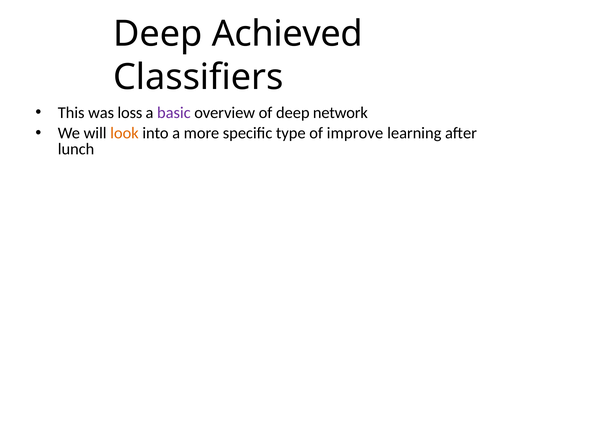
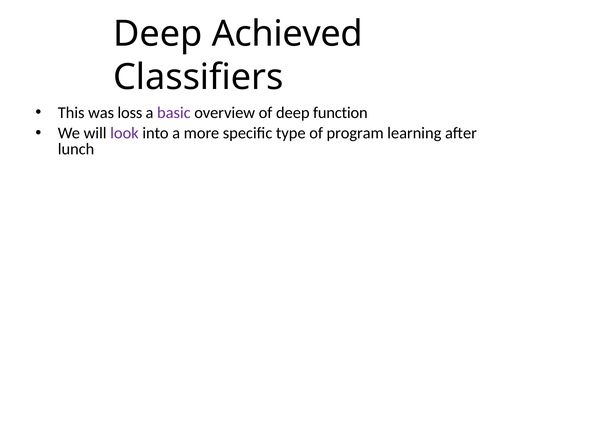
network: network -> function (340, 113)
look colour: orange -> purple (124, 133)
improve: improve -> program (355, 133)
